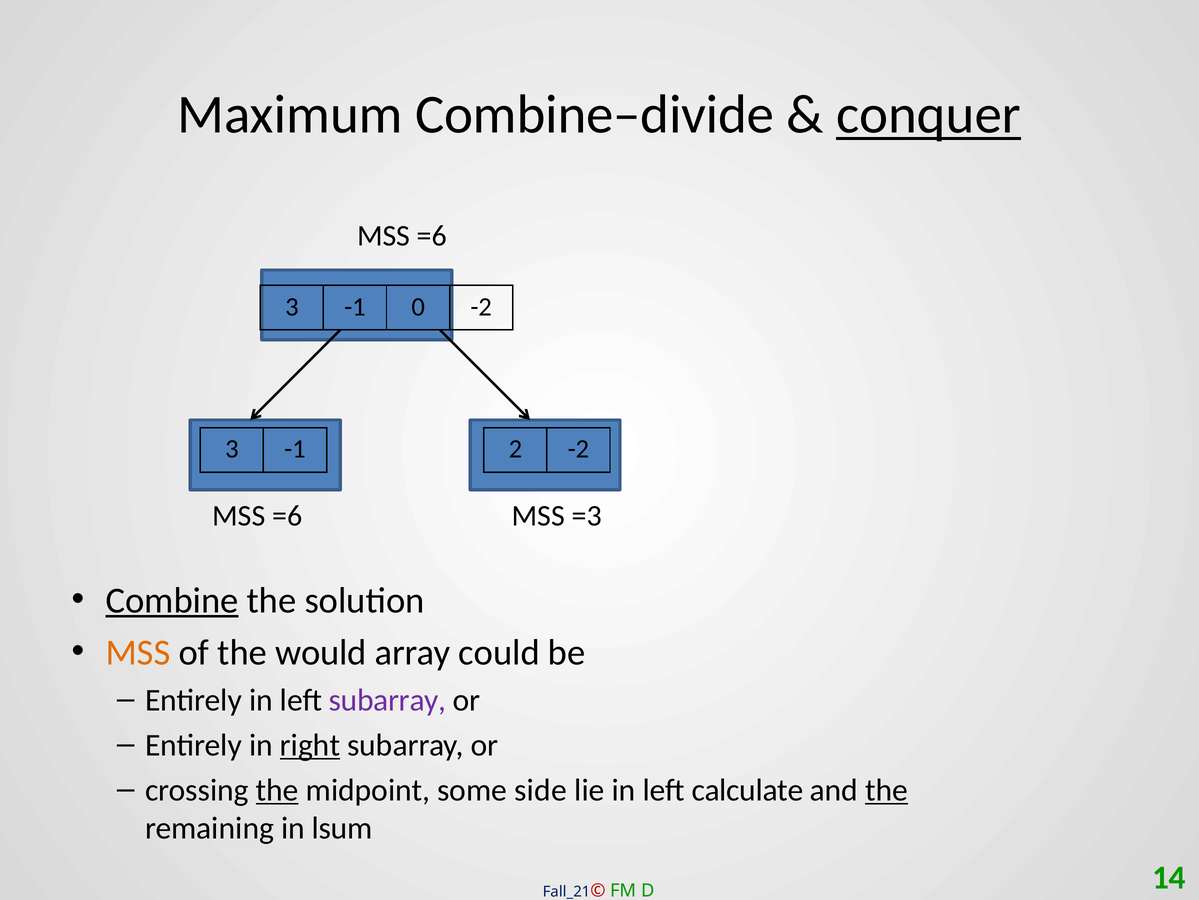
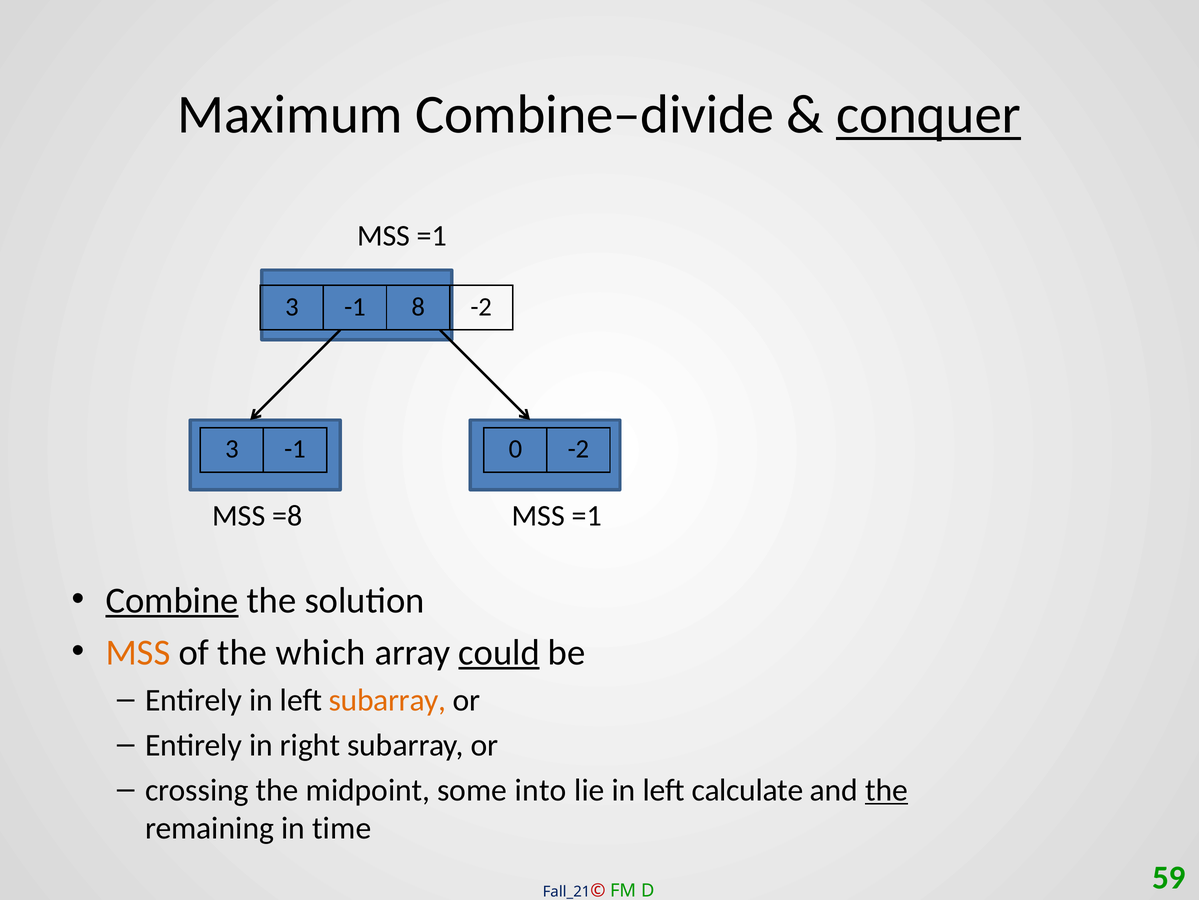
=6: =6 -> =1 (432, 236)
0: 0 -> 8 (418, 307)
2: 2 -> 0 (515, 449)
=6: =6 -> =8 (287, 516)
=3: =3 -> =1 (587, 516)
would: would -> which (321, 652)
could underline: none -> present (499, 652)
subarray colour: purple -> orange (388, 700)
right underline: present -> none (310, 745)
the underline: present -> none (277, 789)
side: side -> into (541, 789)
lsum: lsum -> time (342, 827)
14: 14 -> 59 (1169, 877)
